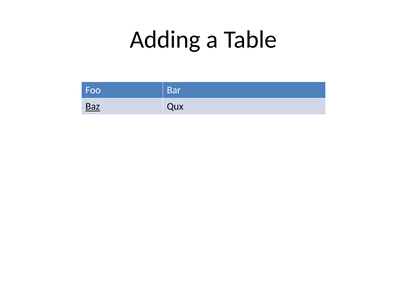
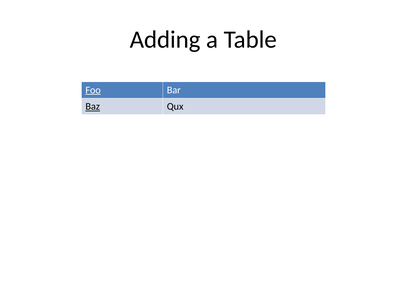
Foo underline: none -> present (93, 90)
